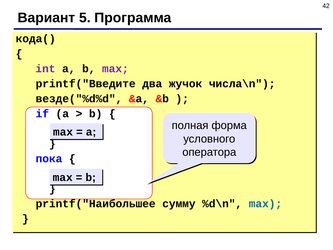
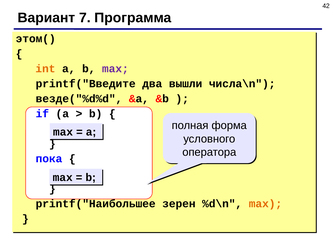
5: 5 -> 7 (85, 18)
кода(: кода( -> этом( (36, 39)
int colour: purple -> orange (45, 69)
жучок: жучок -> вышли (186, 84)
сумму: сумму -> зерен (179, 203)
max colour: blue -> orange (265, 203)
